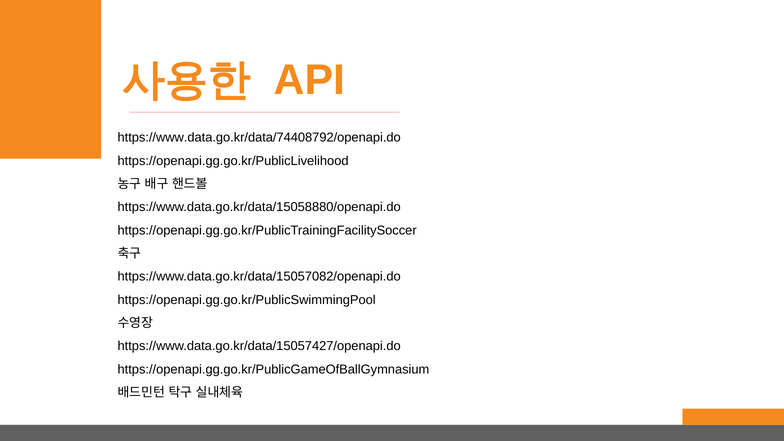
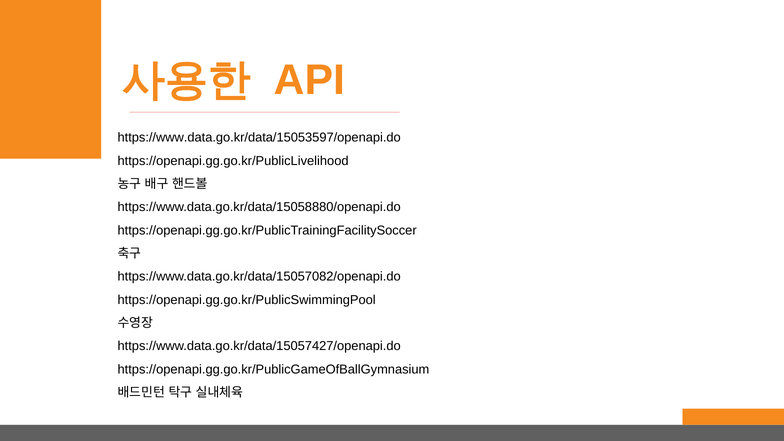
https://www.data.go.kr/data/74408792/openapi.do: https://www.data.go.kr/data/74408792/openapi.do -> https://www.data.go.kr/data/15053597/openapi.do (259, 138)
